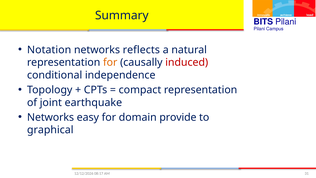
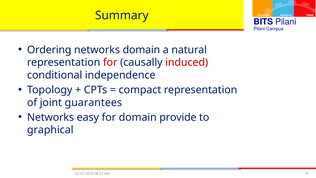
Notation: Notation -> Ordering (49, 50)
networks reflects: reflects -> domain (141, 50)
for colour: orange -> red (110, 62)
earthquake: earthquake -> guarantees (93, 102)
